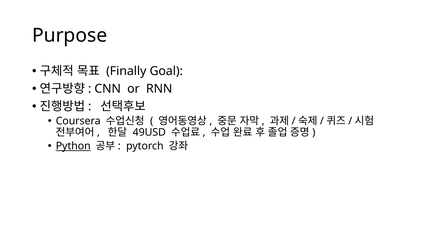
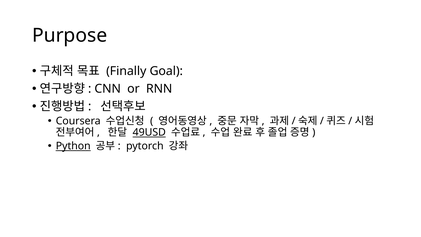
49USD underline: none -> present (149, 132)
